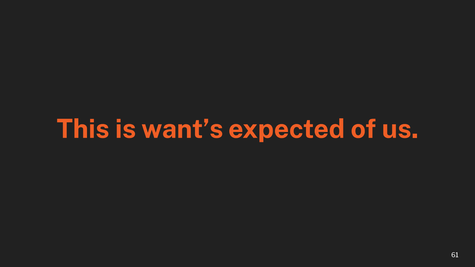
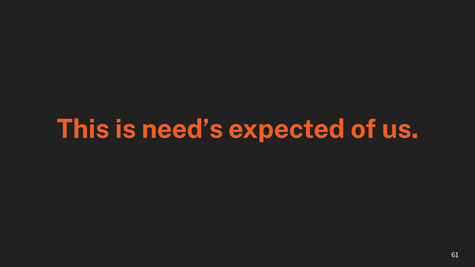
want’s: want’s -> need’s (182, 129)
